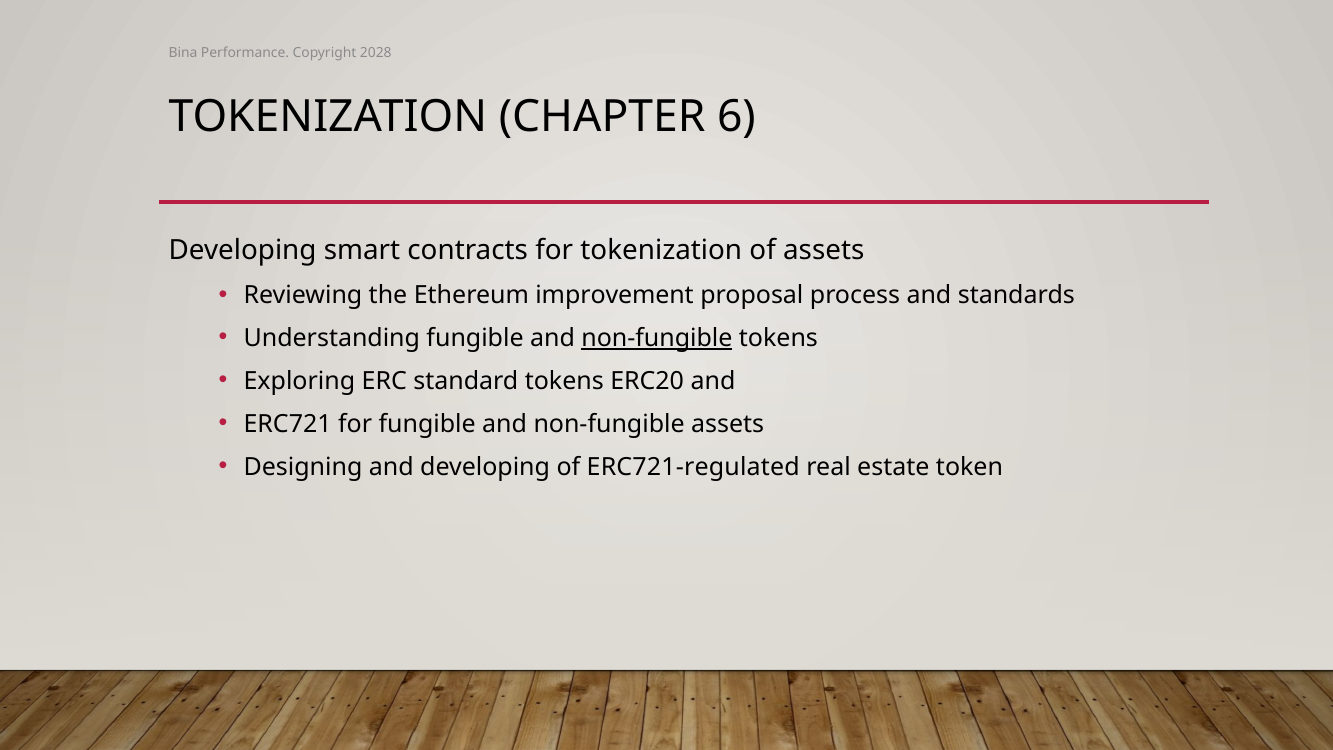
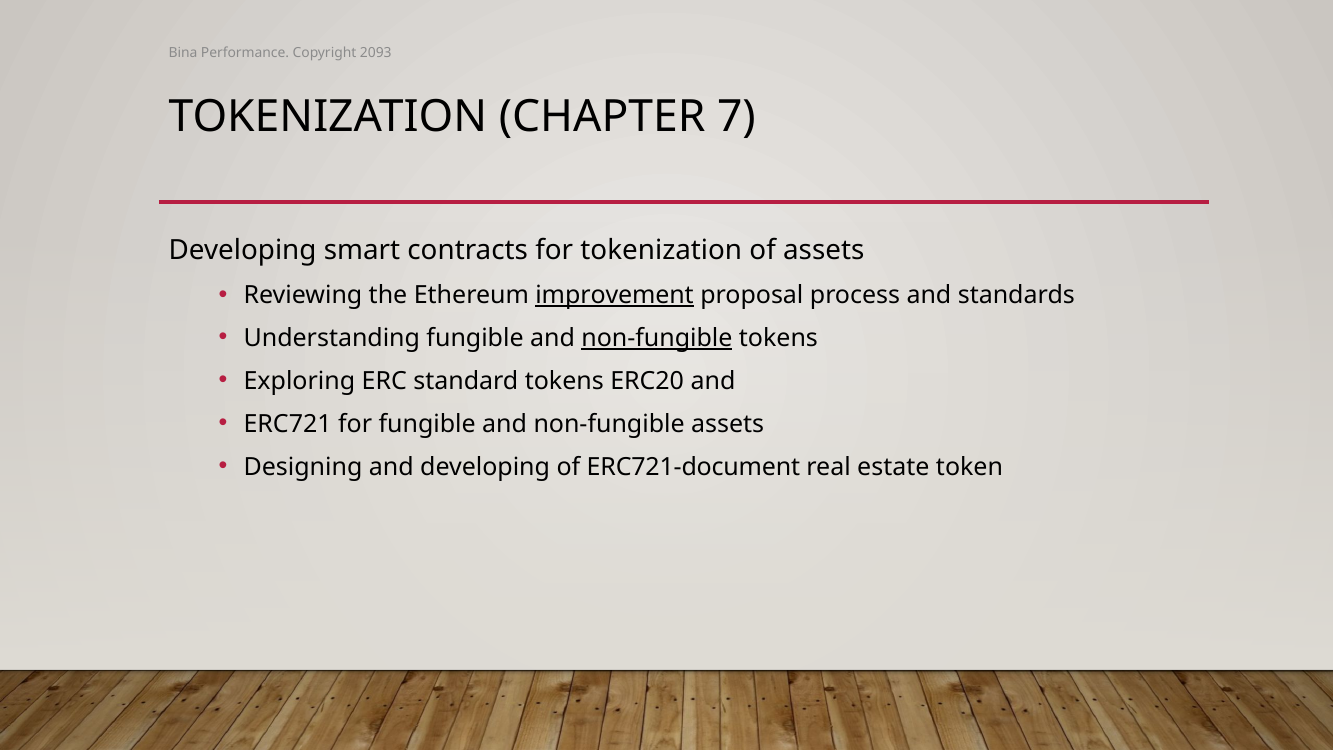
2028: 2028 -> 2093 (376, 53)
6: 6 -> 7 (736, 117)
improvement underline: none -> present (615, 295)
ERC721-regulated: ERC721-regulated -> ERC721-document (693, 467)
